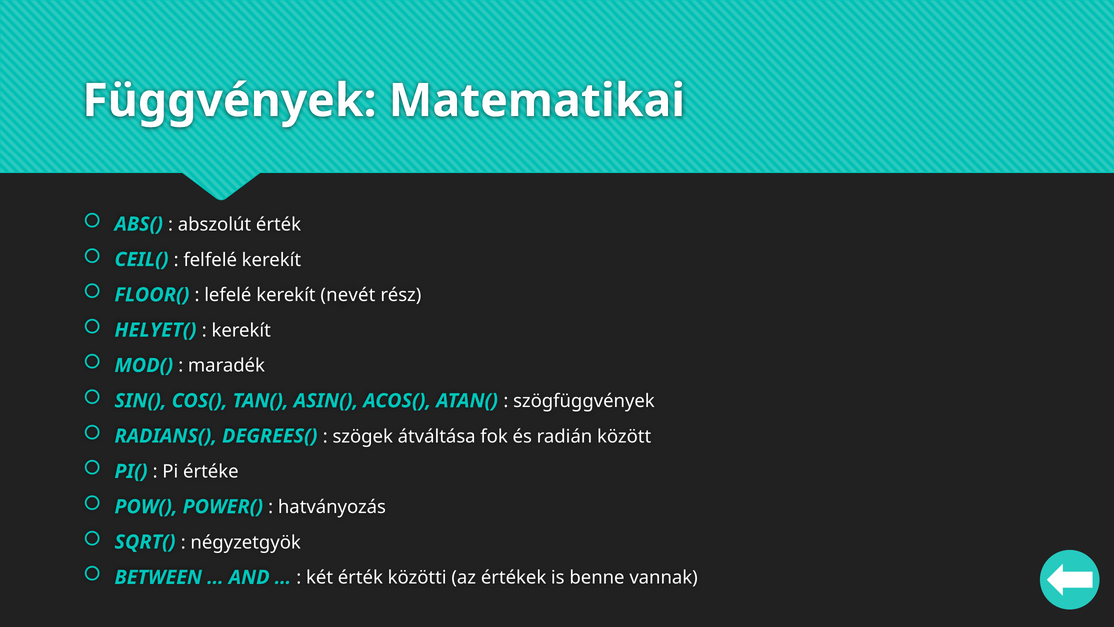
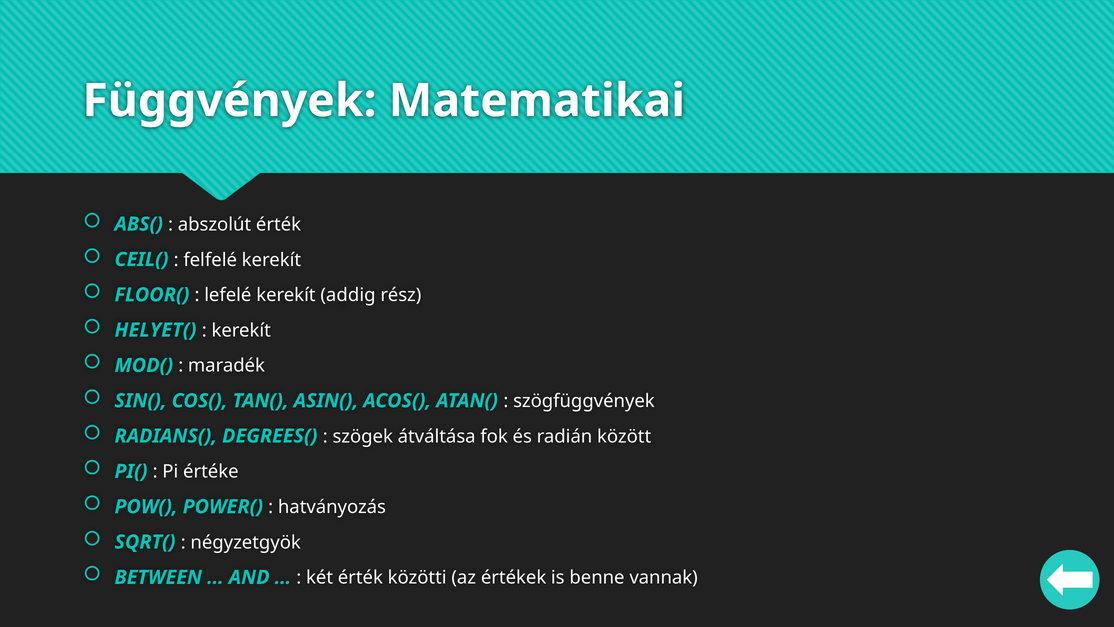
nevét: nevét -> addig (348, 295)
